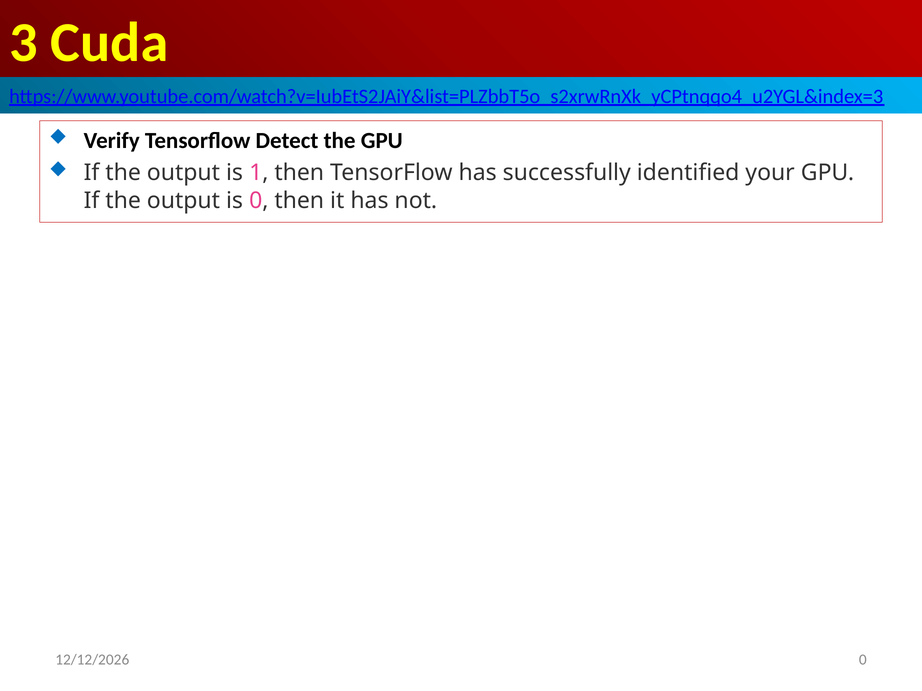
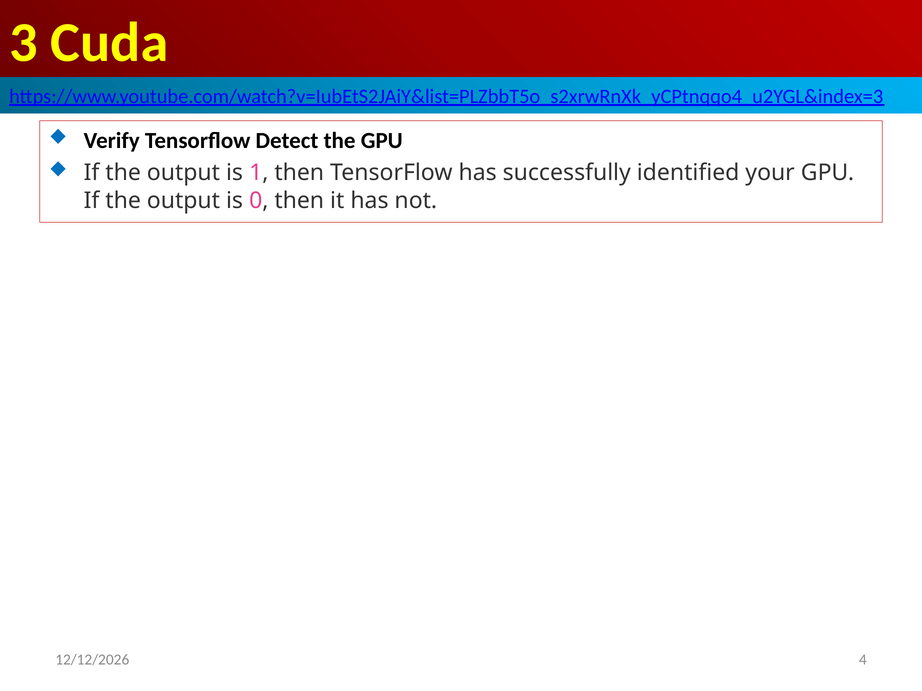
0: 0 -> 4 (863, 660)
